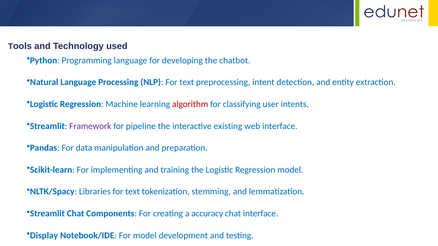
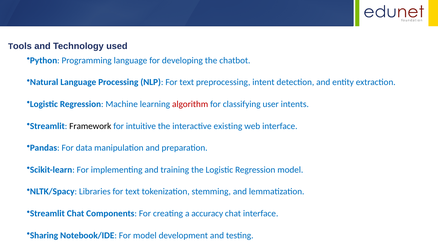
Framework colour: purple -> black (90, 126)
pipeline: pipeline -> intuitive (141, 126)
Display: Display -> Sharing (44, 236)
